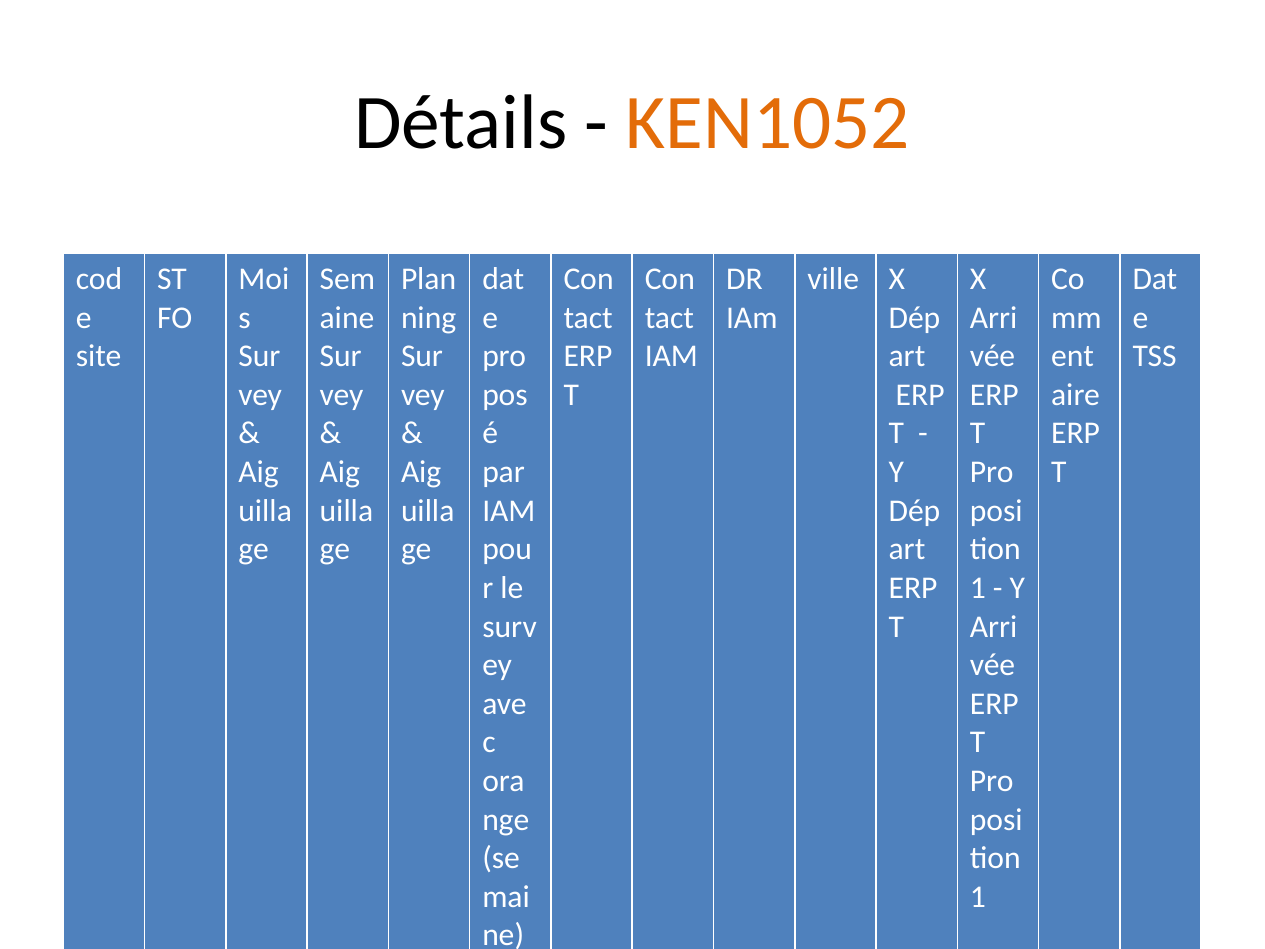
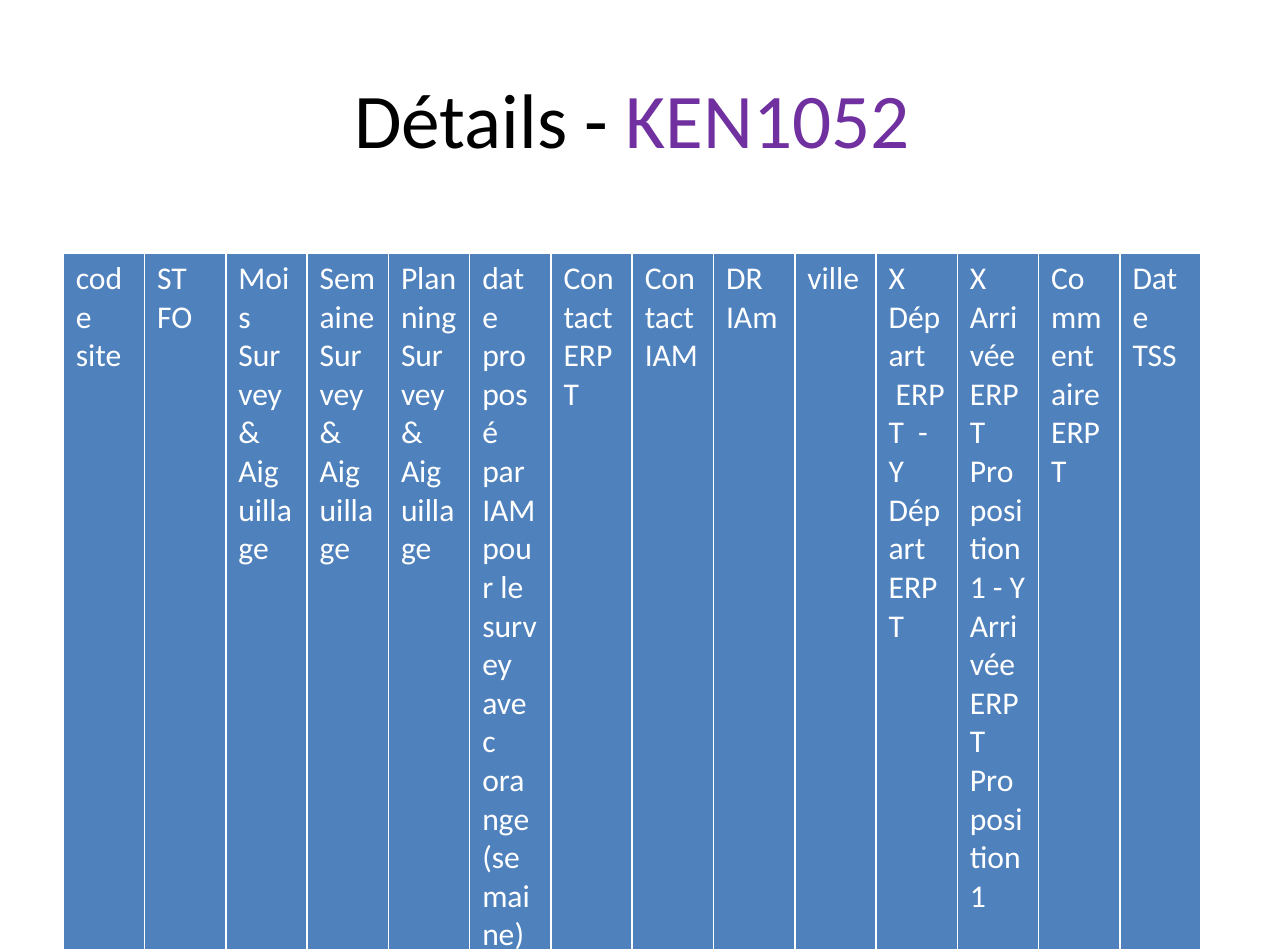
KEN1052 colour: orange -> purple (768, 122)
